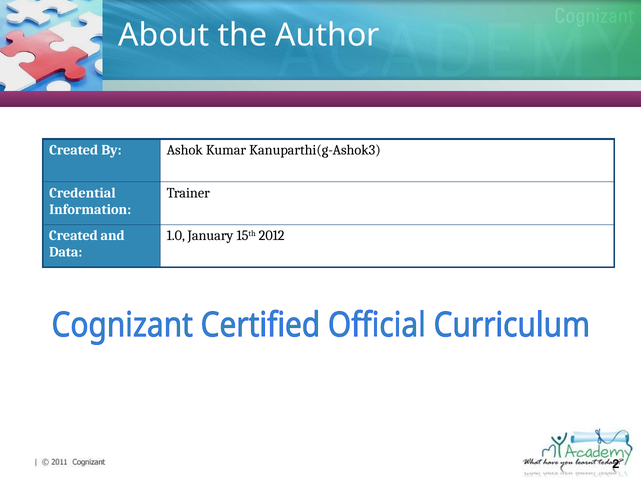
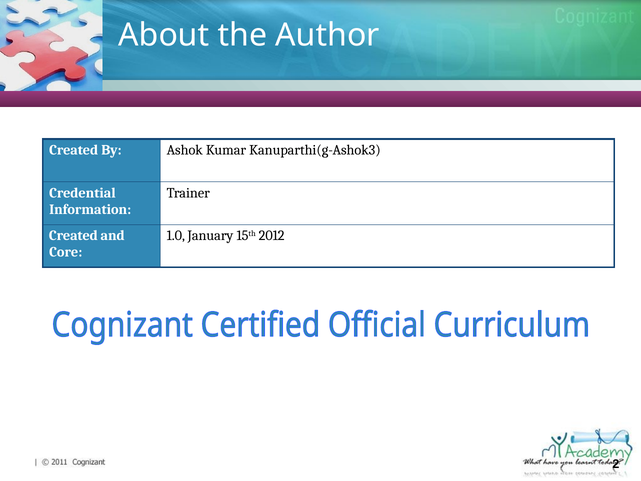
Data: Data -> Core (66, 252)
